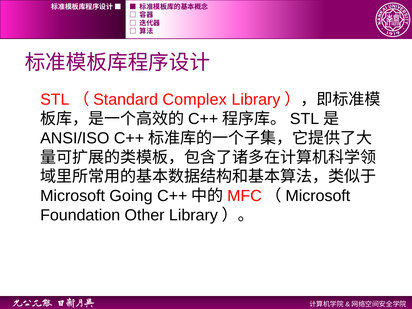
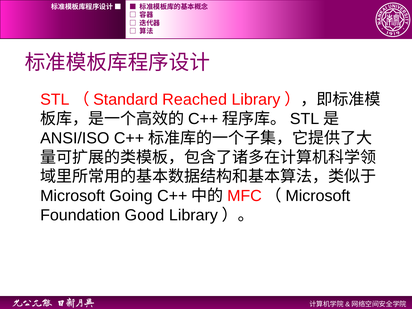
Complex: Complex -> Reached (195, 100)
Other: Other -> Good (144, 215)
